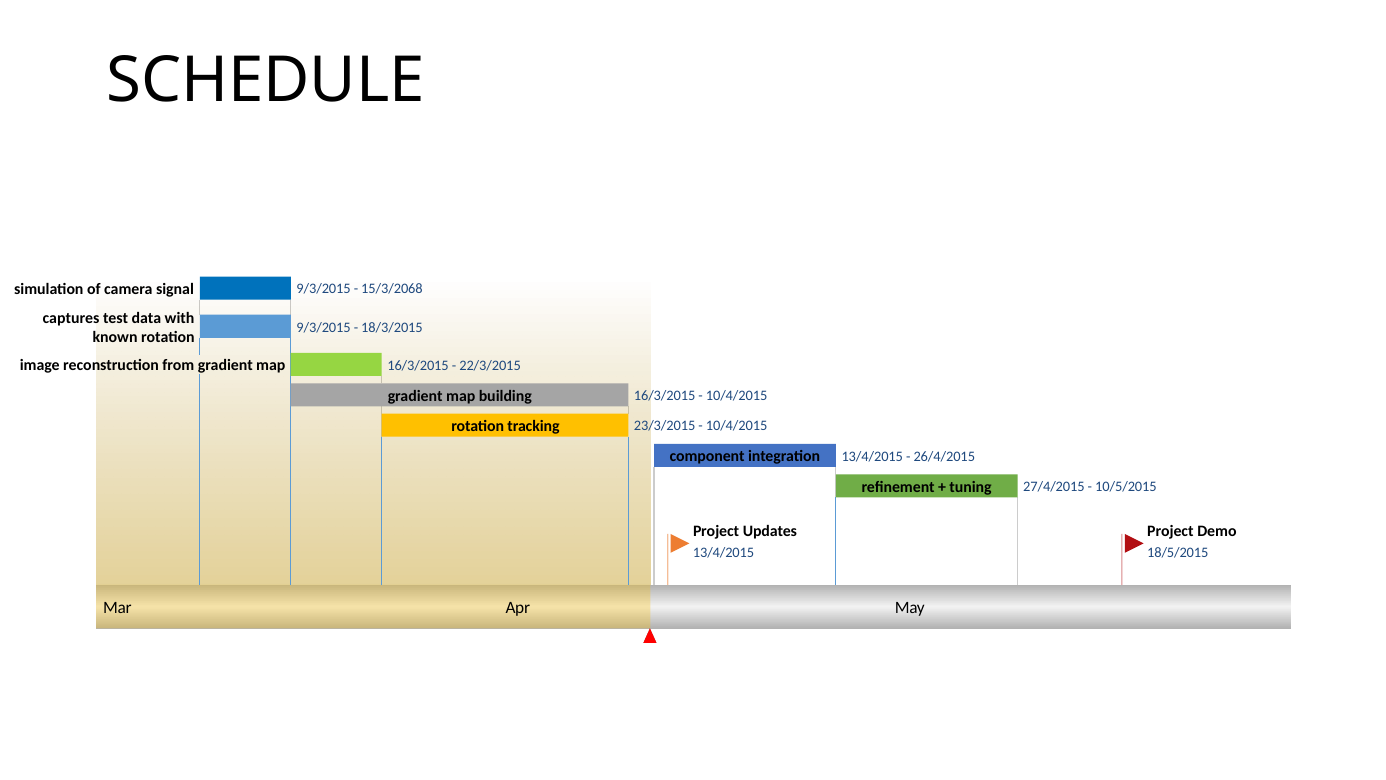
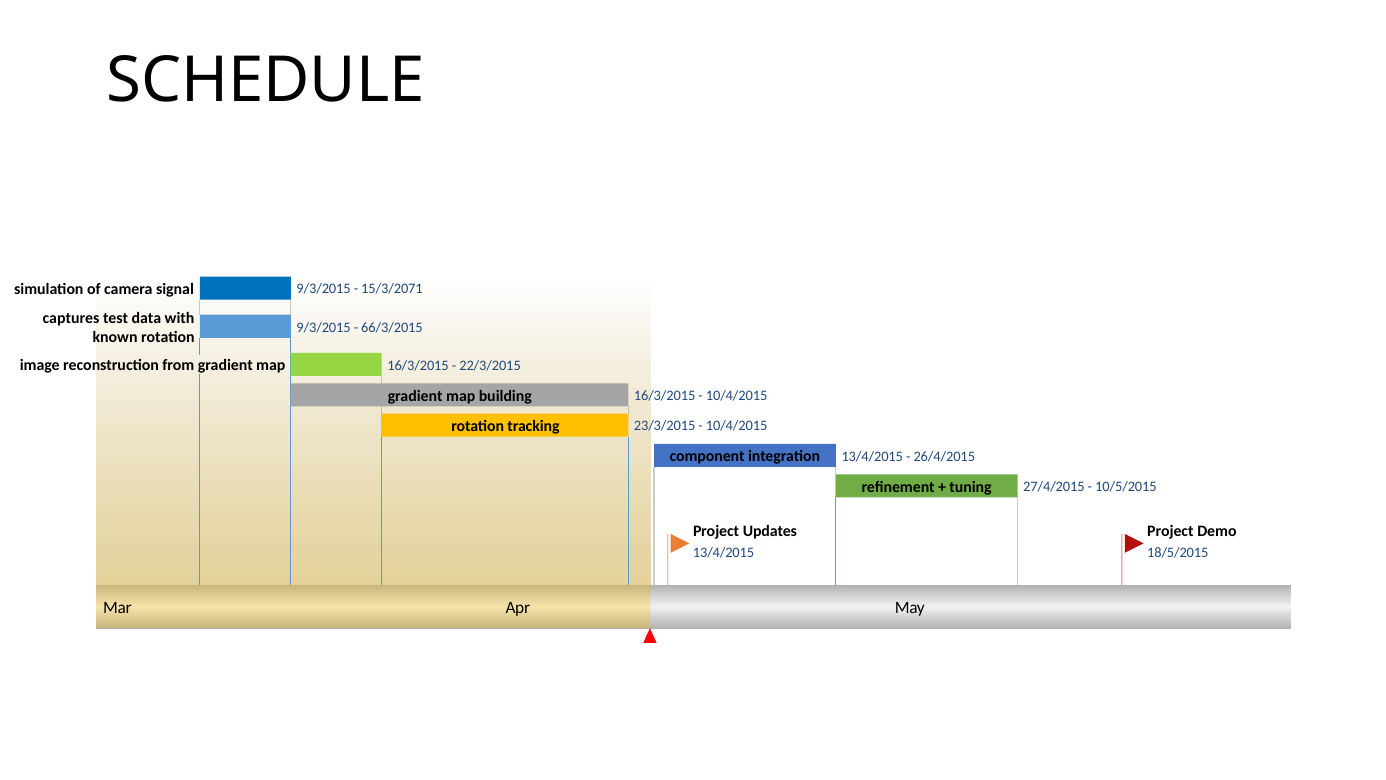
15/3/2068: 15/3/2068 -> 15/3/2071 (392, 289)
18/3/2015: 18/3/2015 -> 66/3/2015 (392, 327)
